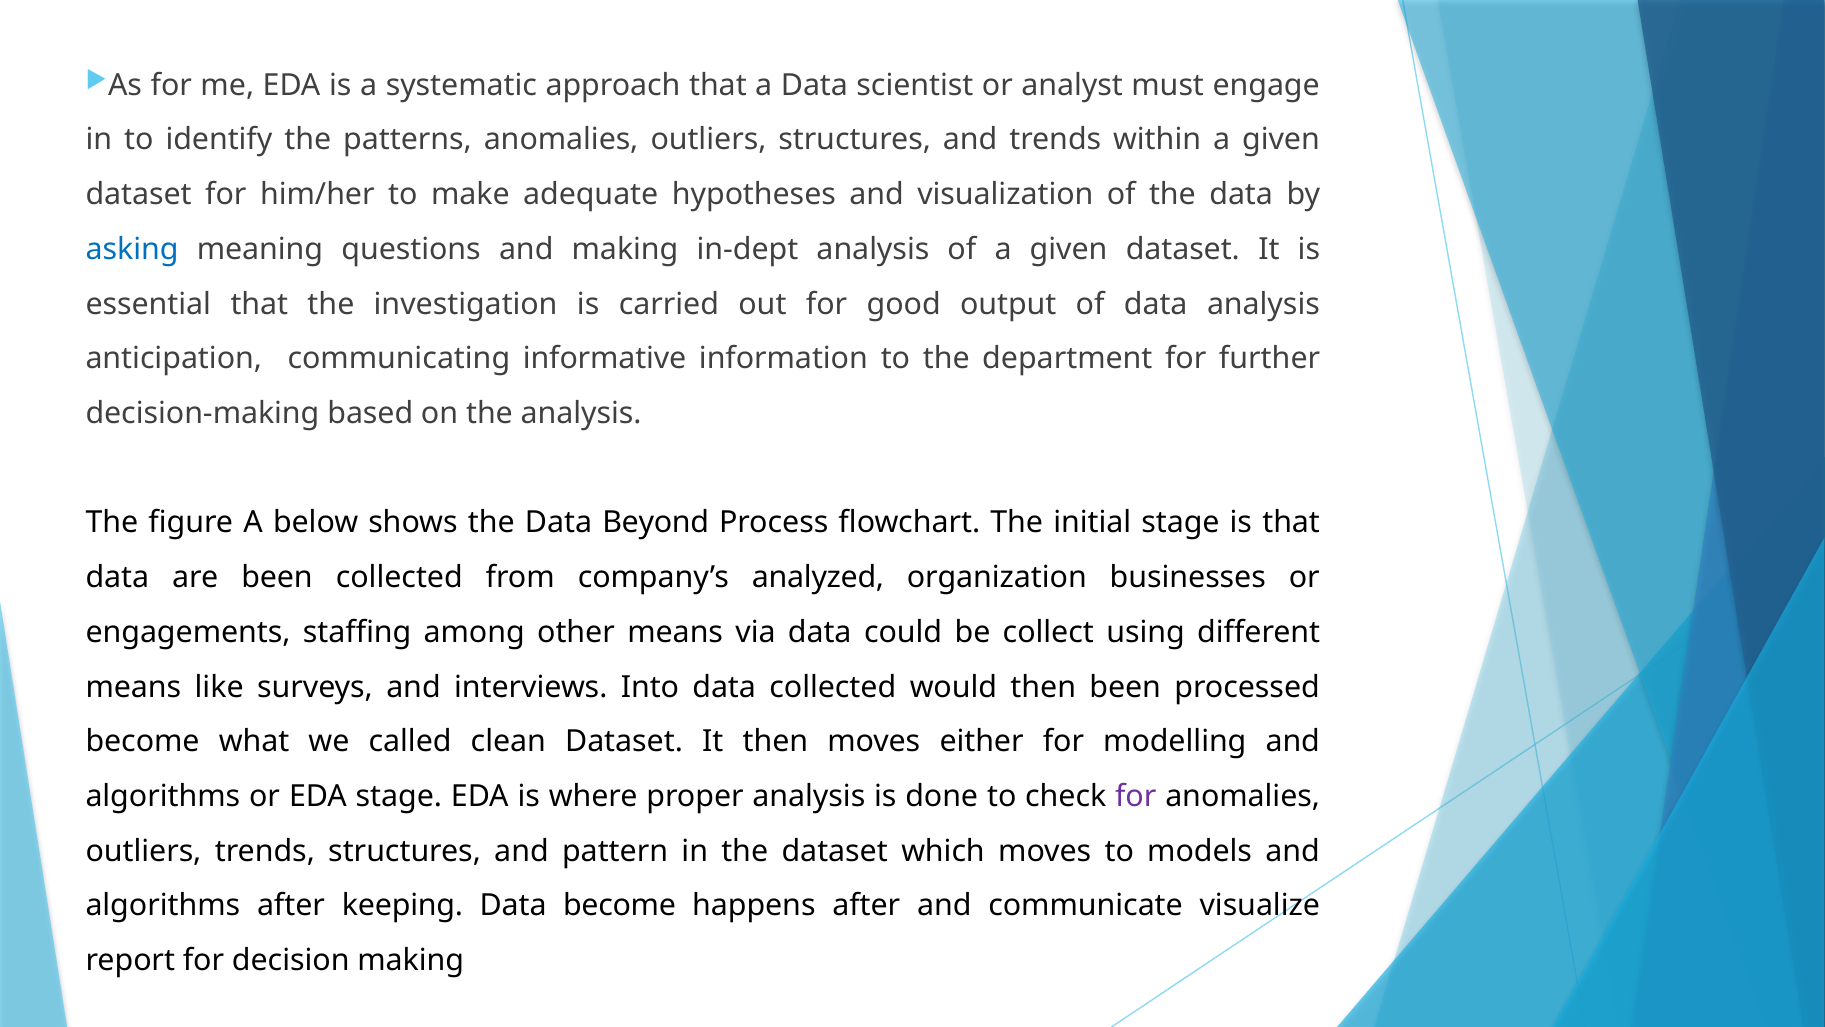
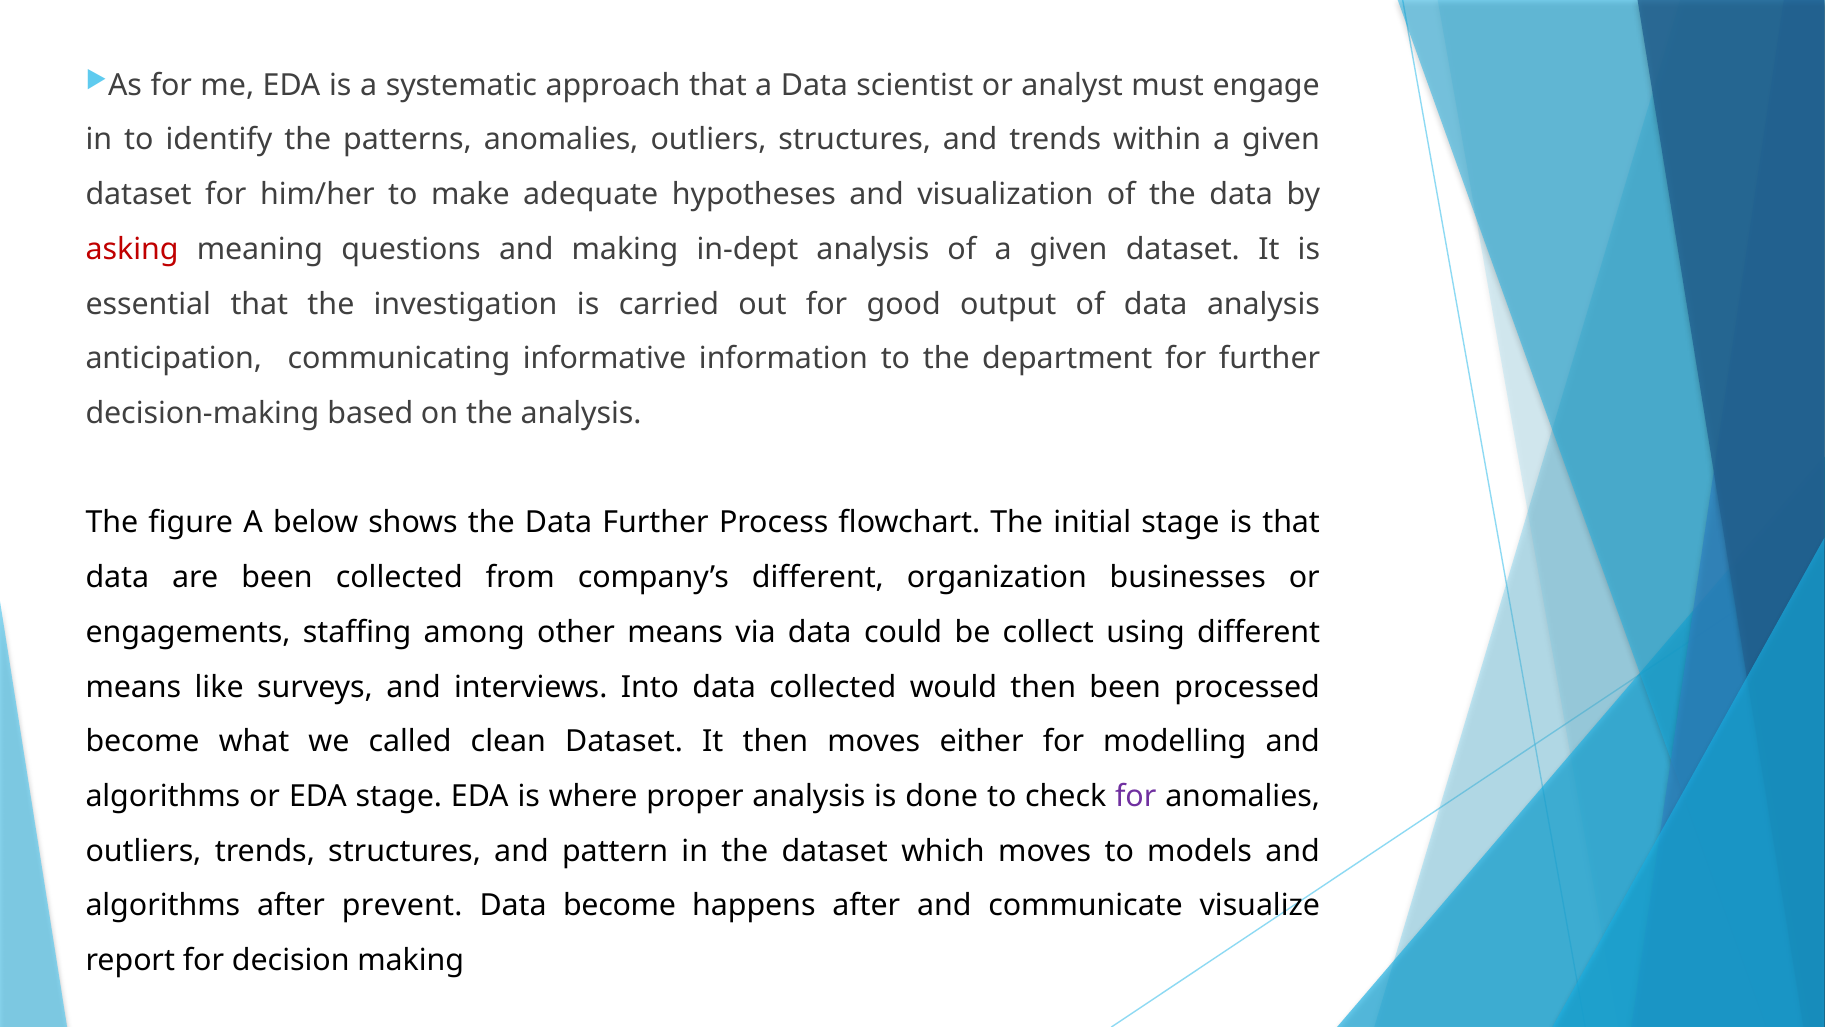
asking colour: blue -> red (132, 249)
Data Beyond: Beyond -> Further (656, 523)
company’s analyzed: analyzed -> different (818, 577)
keeping: keeping -> prevent (402, 906)
